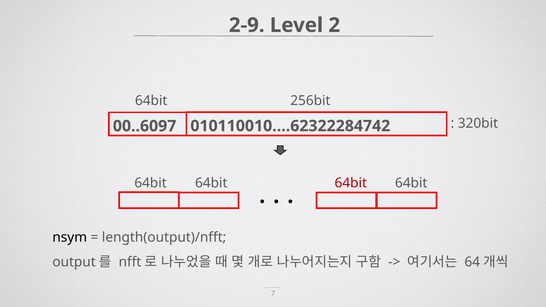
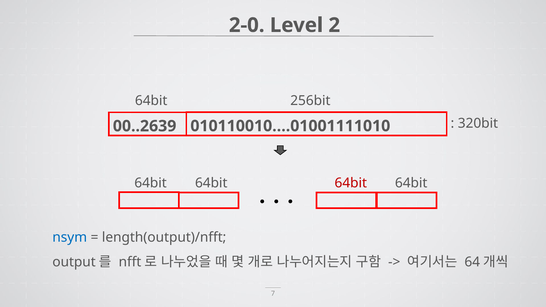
2-9: 2-9 -> 2-0 (247, 25)
010110010….62322284742: 010110010….62322284742 -> 010110010….01001111010 (290, 126)
00..6097: 00..6097 -> 00..2639 (145, 126)
nsym colour: black -> blue (70, 238)
